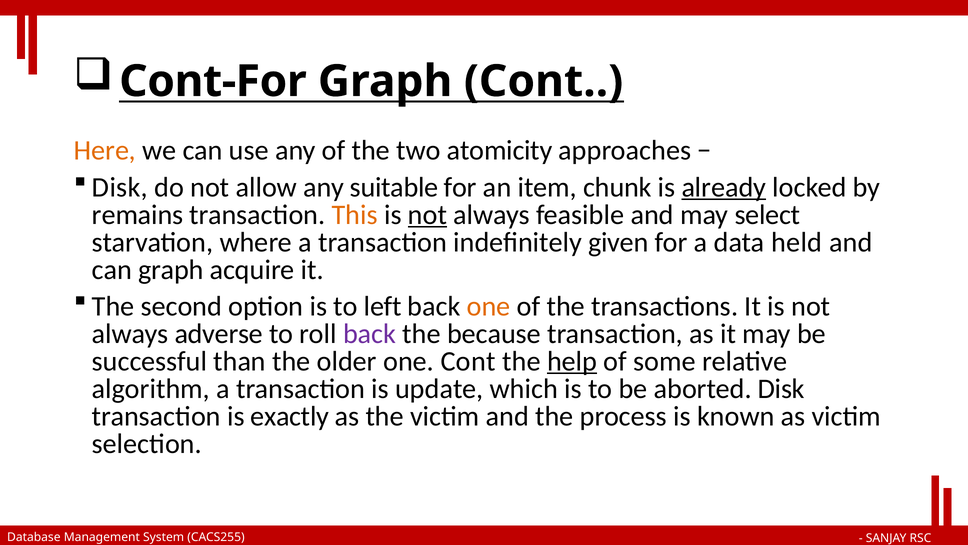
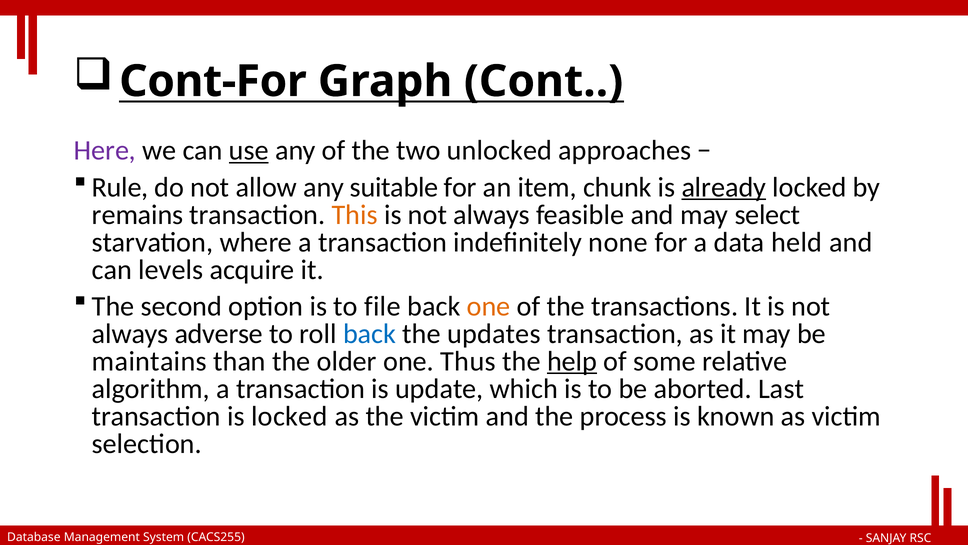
Here colour: orange -> purple (105, 151)
use underline: none -> present (249, 151)
atomicity: atomicity -> unlocked (500, 151)
Disk: Disk -> Rule (120, 187)
not underline: present -> none (427, 215)
given: given -> none (618, 242)
can graph: graph -> levels (171, 269)
left: left -> file (382, 306)
back colour: purple -> blue (370, 333)
because: because -> updates (494, 333)
successful: successful -> maintains (149, 361)
one Cont: Cont -> Thus (468, 361)
aborted Disk: Disk -> Last (781, 388)
is exactly: exactly -> locked (289, 416)
